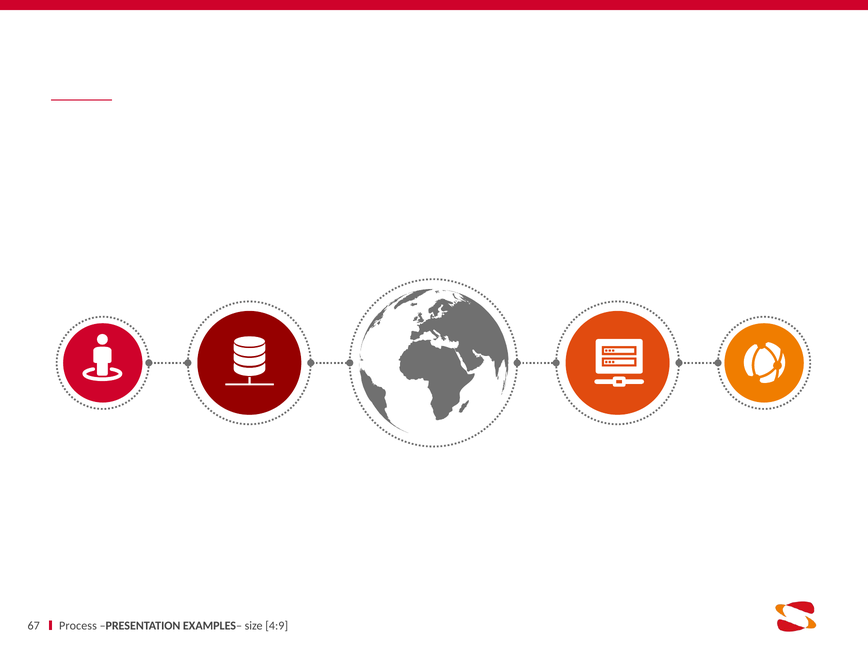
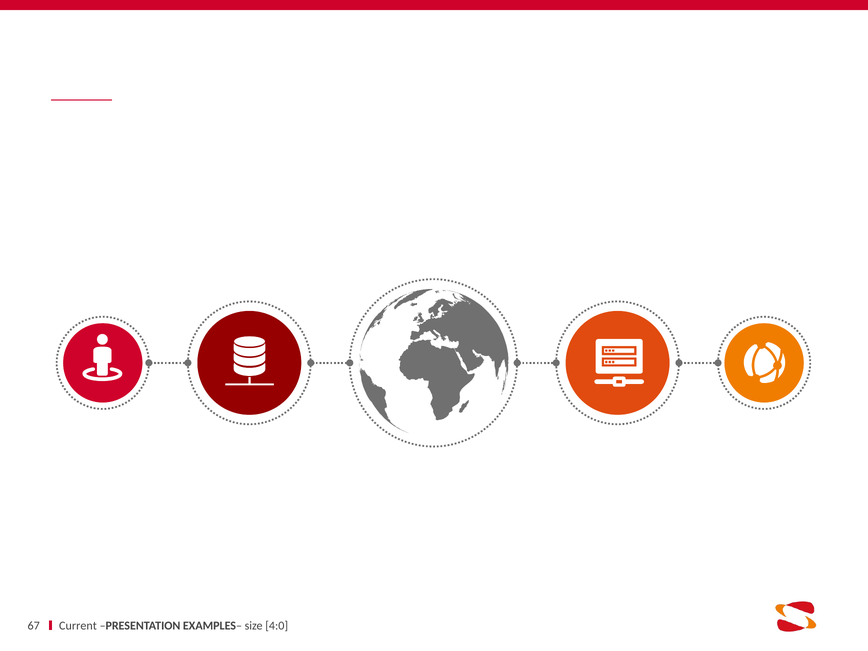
Process: Process -> Current (78, 626)
4:9: 4:9 -> 4:0 (277, 626)
